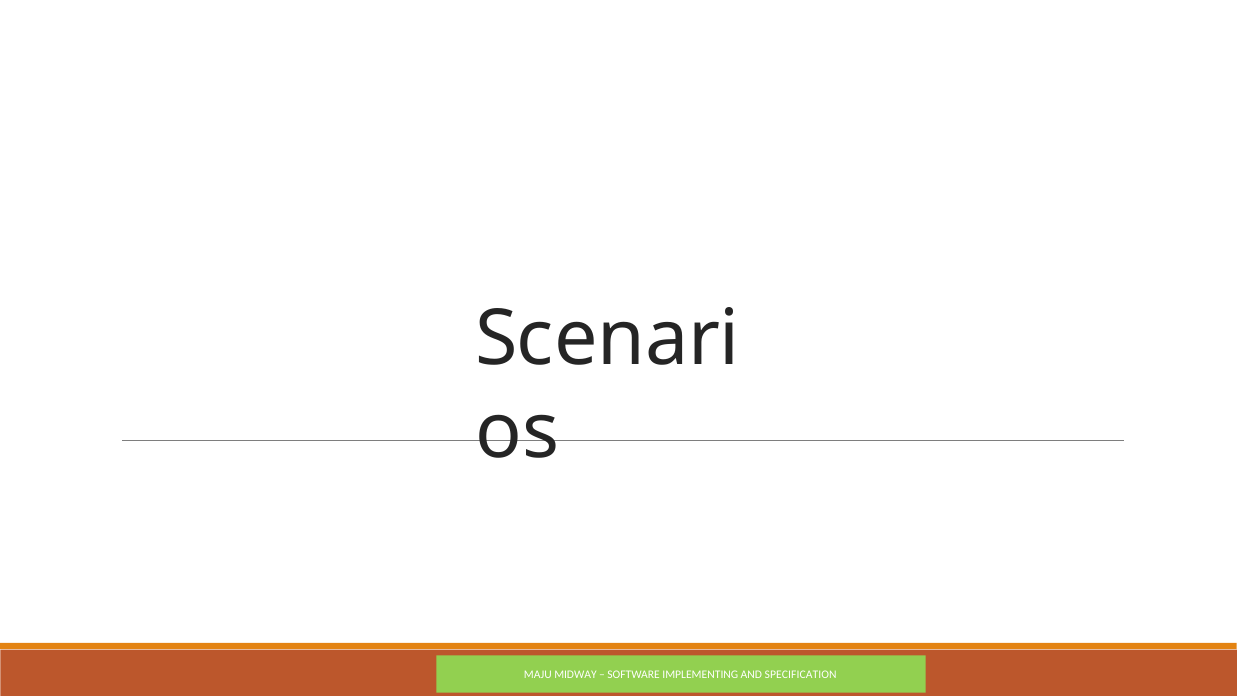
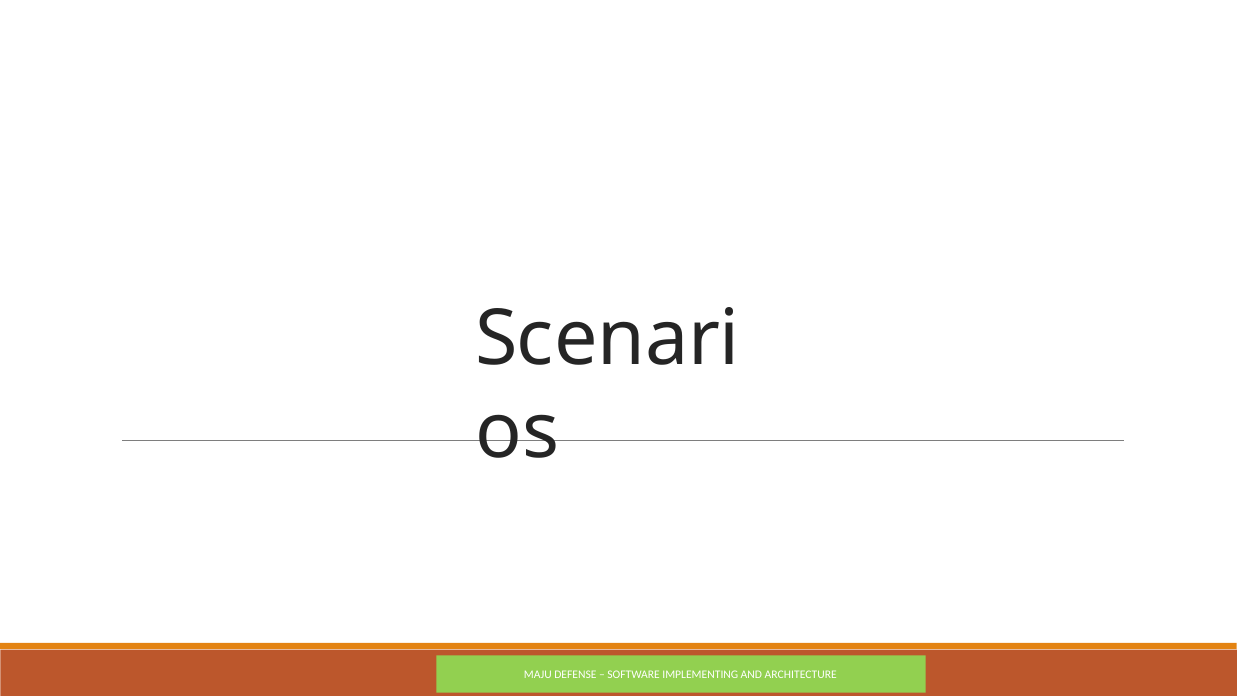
MIDWAY: MIDWAY -> DEFENSE (575, 674)
SPECIFICATION: SPECIFICATION -> ARCHITECTURE (801, 674)
